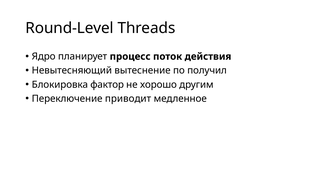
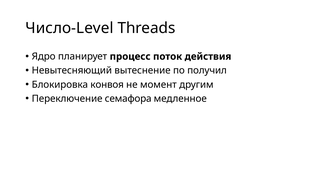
Round-Level: Round-Level -> Число-Level (69, 28)
фактор: фактор -> конвоя (107, 84)
хорошо: хорошо -> момент (158, 84)
приводит: приводит -> семафора (128, 98)
